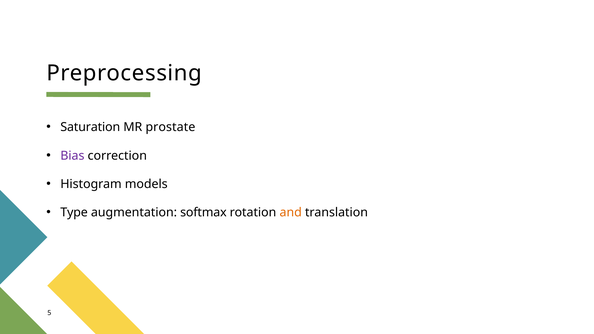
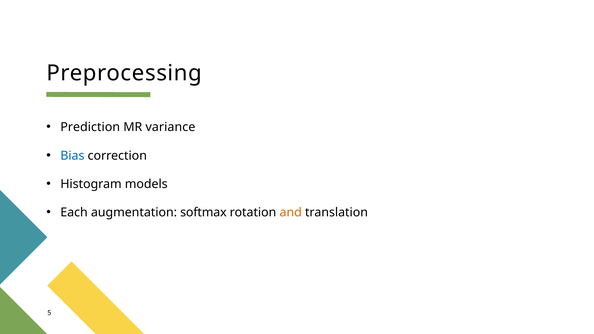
Saturation: Saturation -> Prediction (90, 127)
prostate: prostate -> variance (170, 127)
Bias colour: purple -> blue (72, 156)
Type: Type -> Each (74, 213)
